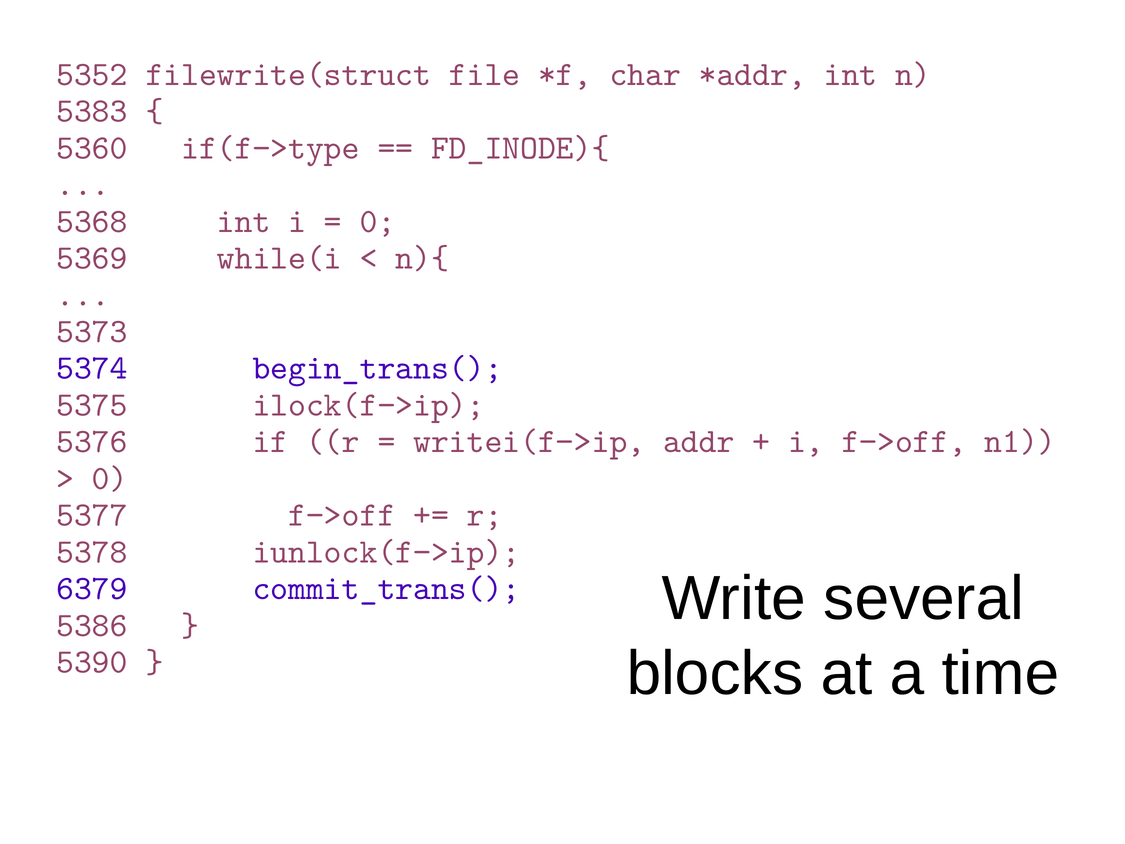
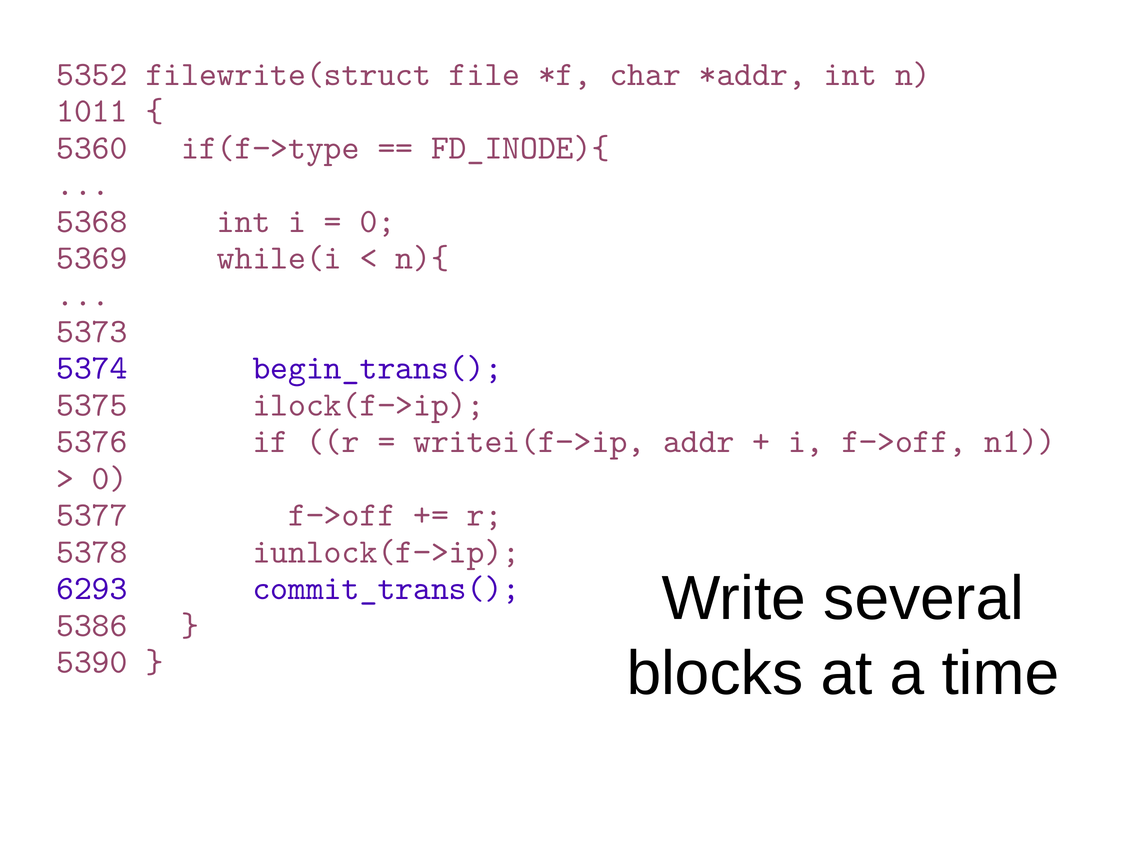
5383: 5383 -> 1011 (92, 111)
6379: 6379 -> 6293 (92, 588)
